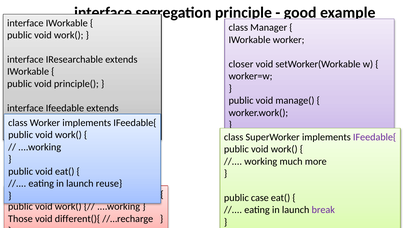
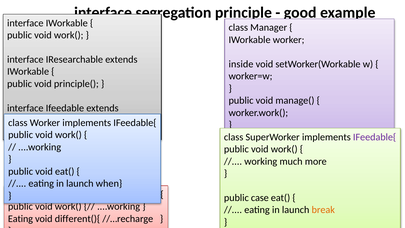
closer: closer -> inside (241, 64)
reuse: reuse -> when (109, 183)
break colour: purple -> orange (323, 210)
Those: Those -> Eating (20, 219)
